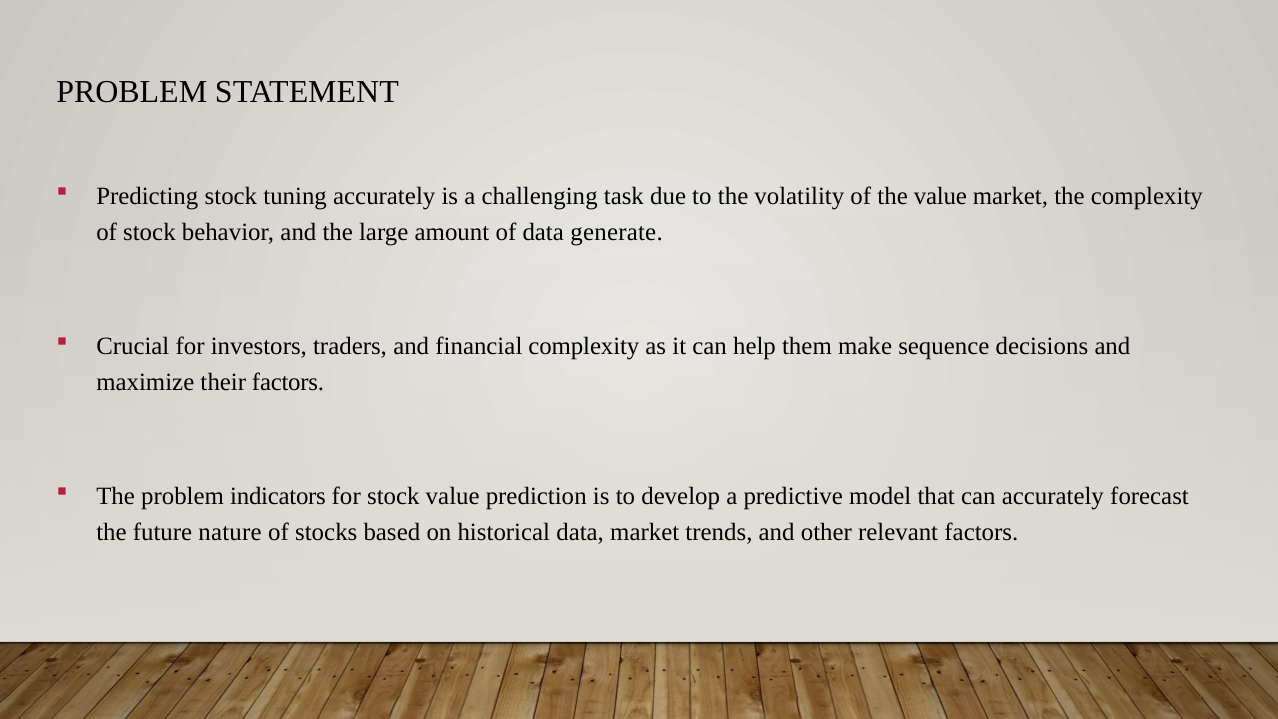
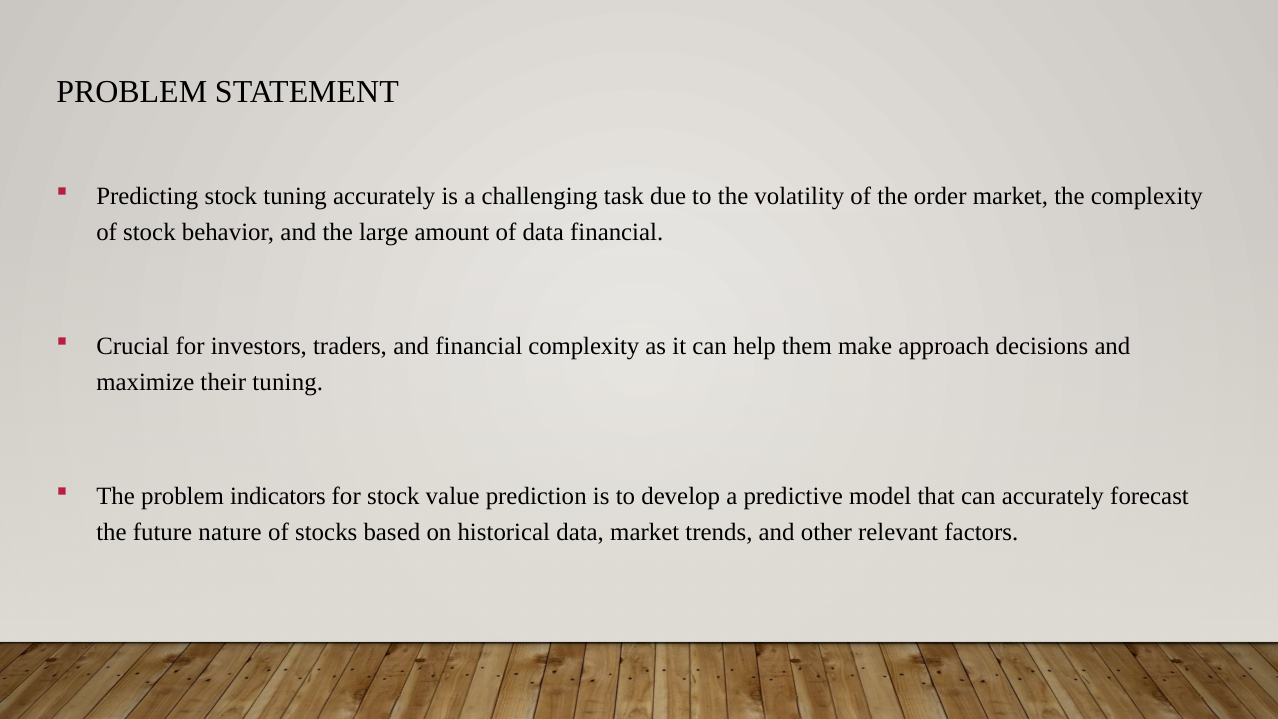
the value: value -> order (940, 196)
data generate: generate -> financial (617, 232)
sequence: sequence -> approach (944, 347)
their factors: factors -> tuning (288, 382)
